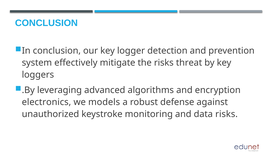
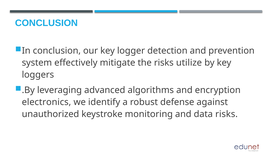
threat: threat -> utilize (189, 63)
models: models -> identify (104, 102)
